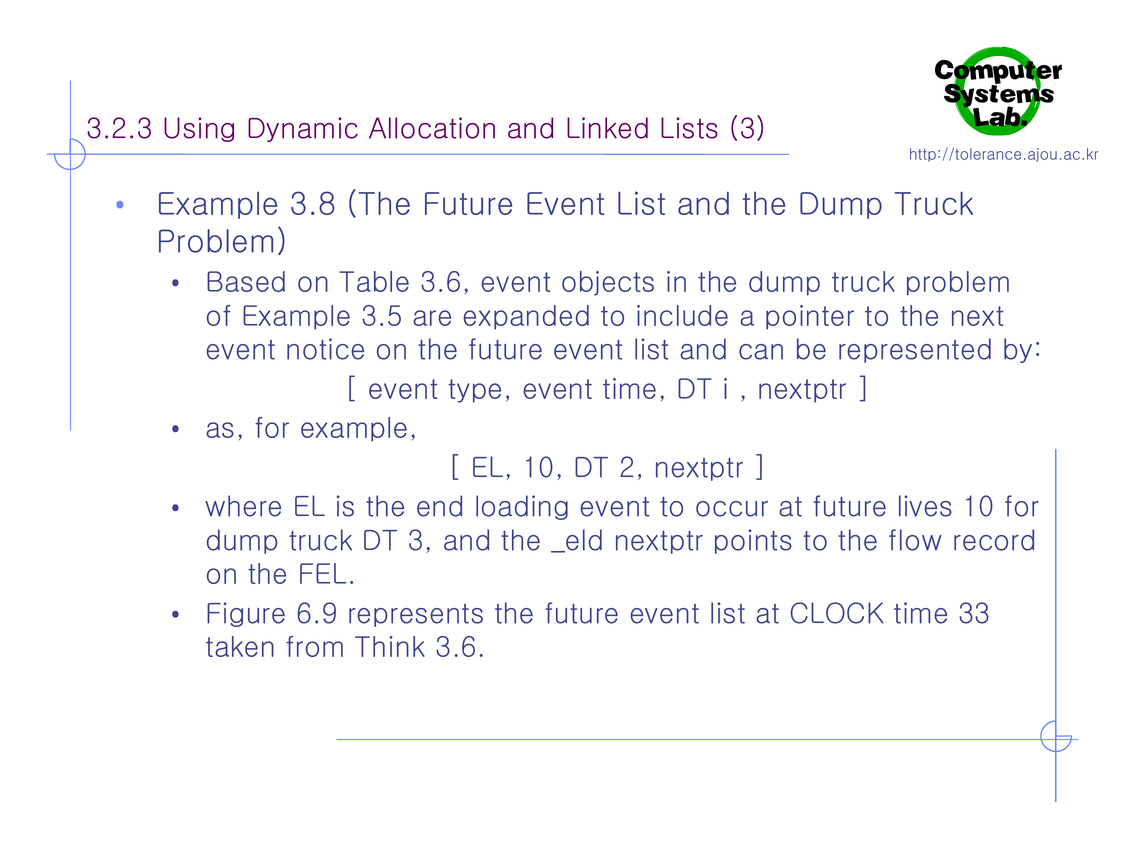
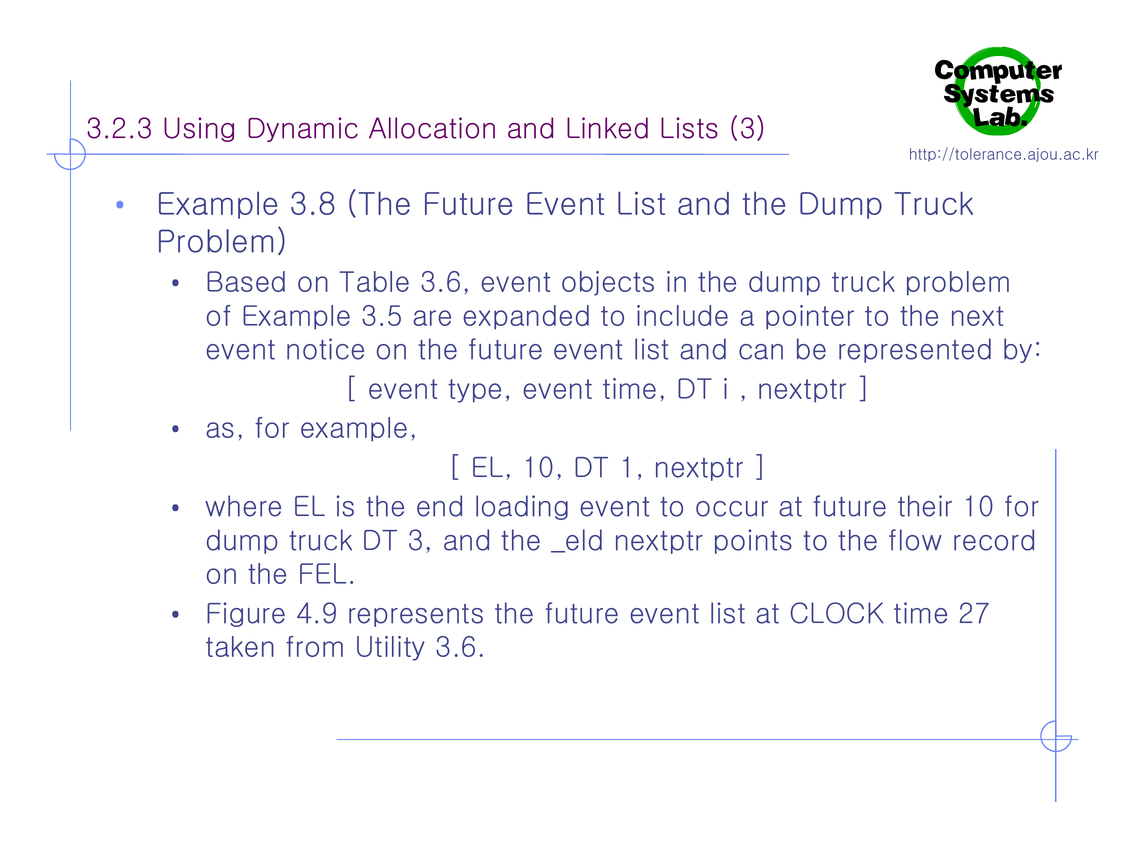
2: 2 -> 1 (632, 468)
lives: lives -> their (925, 507)
6.9: 6.9 -> 4.9 (317, 613)
33: 33 -> 27 (974, 613)
Think: Think -> Utility (390, 647)
